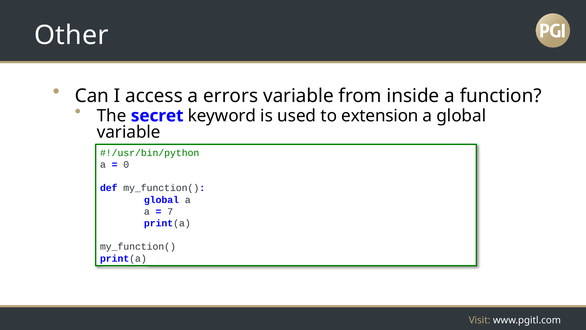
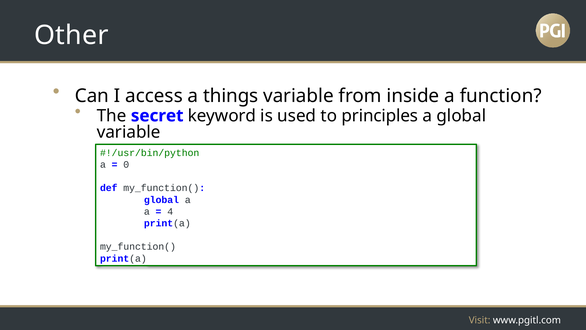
errors: errors -> things (231, 96)
extension: extension -> principles (380, 116)
7: 7 -> 4 (170, 211)
